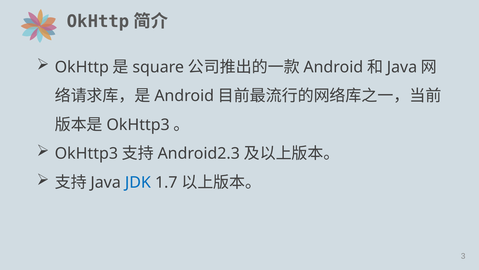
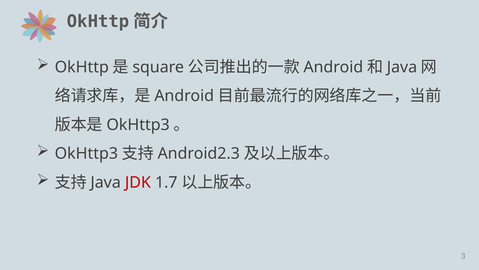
JDK colour: blue -> red (138, 182)
